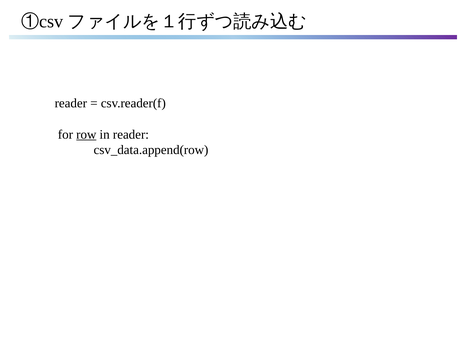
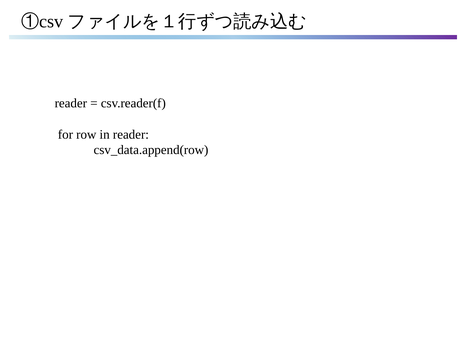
row underline: present -> none (86, 134)
